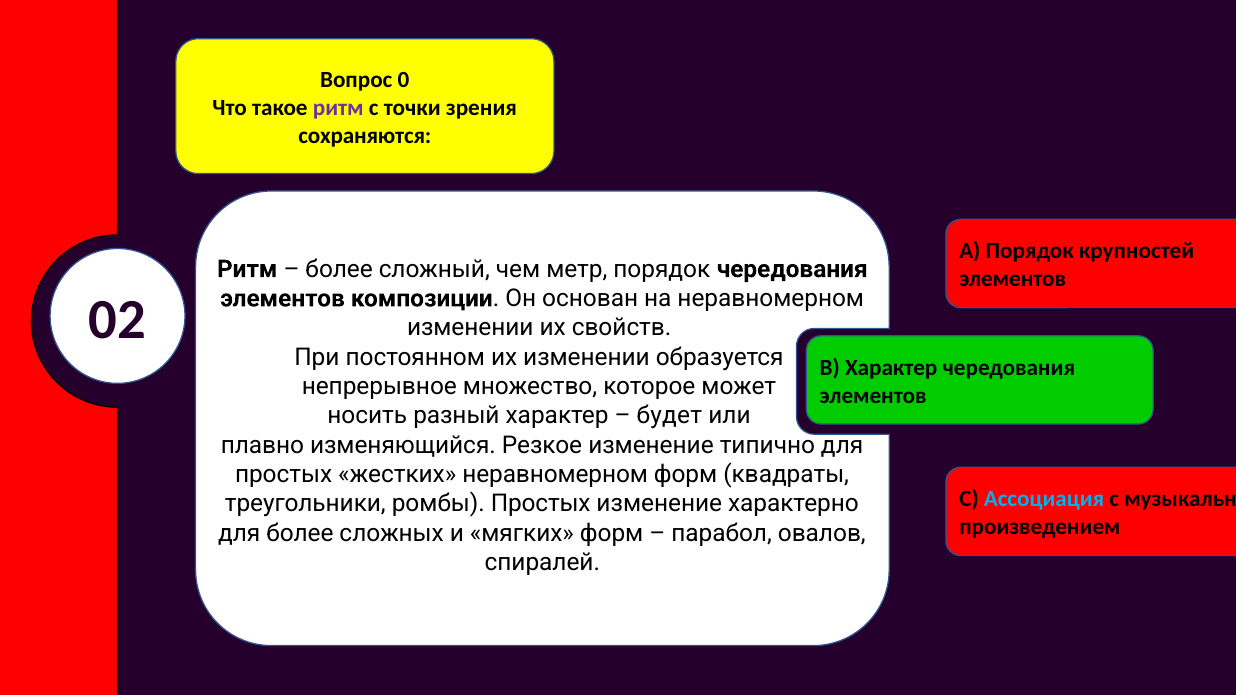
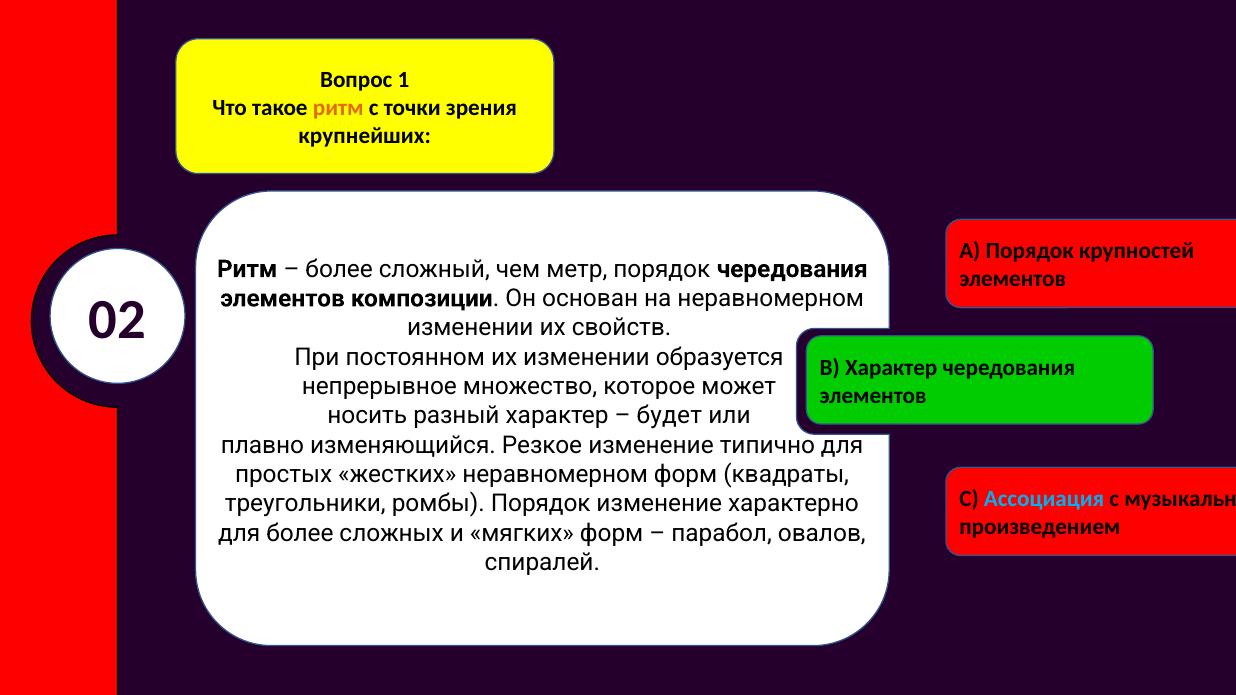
0: 0 -> 1 (404, 80)
ритм colour: purple -> orange (338, 108)
сохраняются: сохраняются -> крупнейших (365, 136)
ромбы Простых: Простых -> Порядок (541, 504)
